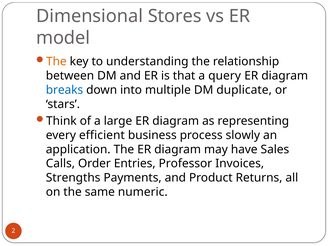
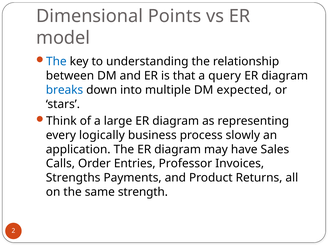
Stores: Stores -> Points (175, 16)
The colour: orange -> blue (56, 61)
duplicate: duplicate -> expected (244, 90)
efficient: efficient -> logically (102, 135)
numeric: numeric -> strength (143, 192)
